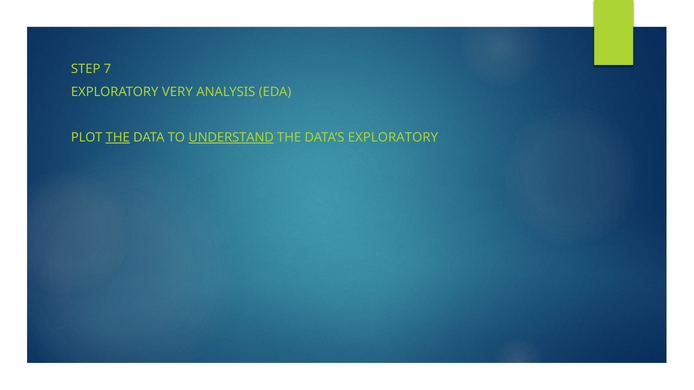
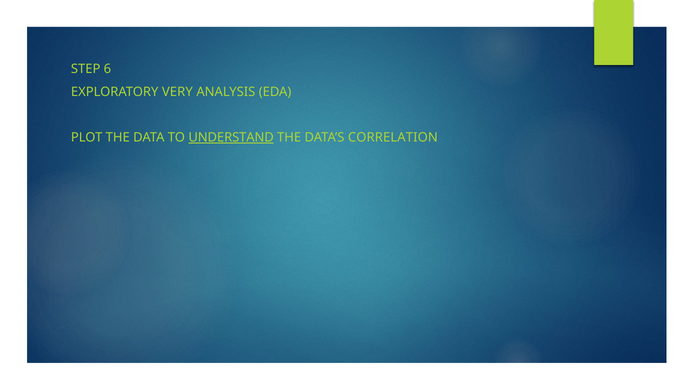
7: 7 -> 6 (107, 69)
THE underline: present -> none (118, 138)
DATA’S EXPLORATORY: EXPLORATORY -> CORRELATION (393, 138)
